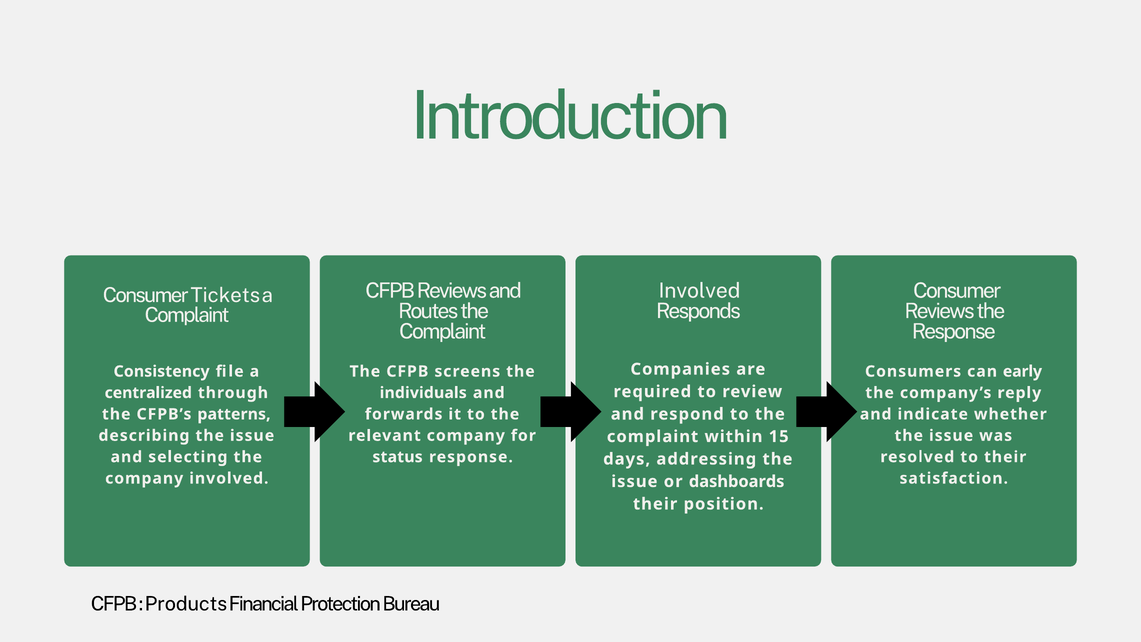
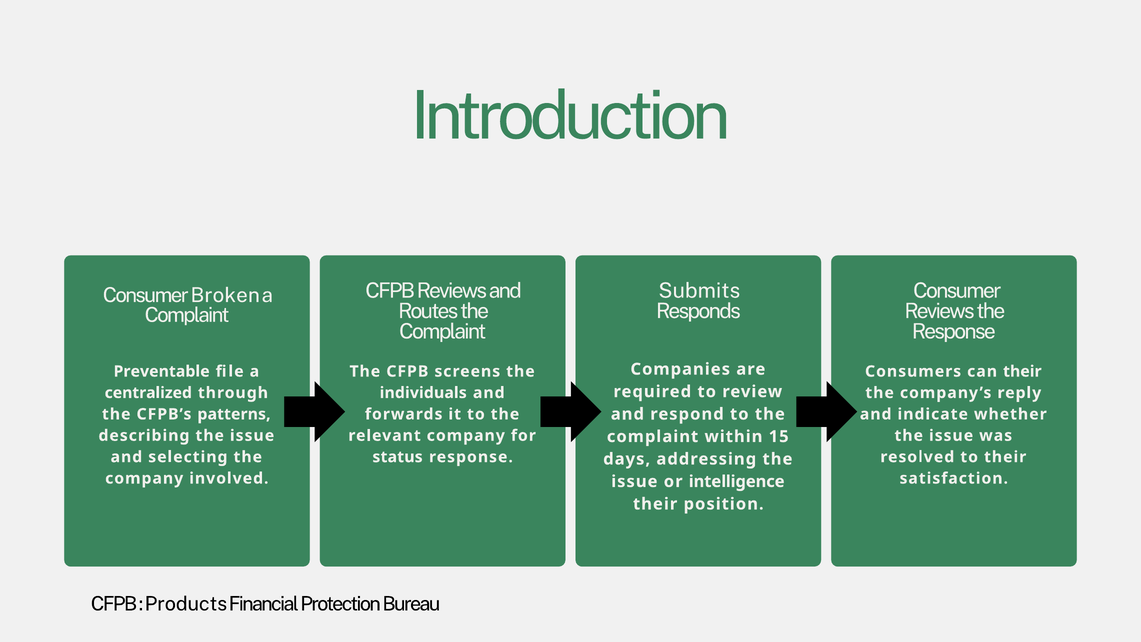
Involved: Involved -> Submits (699, 291)
Tickets: Tickets -> Broken (225, 295)
Consistency: Consistency -> Preventable (162, 371)
can early: early -> their (1022, 371)
dashboards: dashboards -> intelligence (737, 481)
